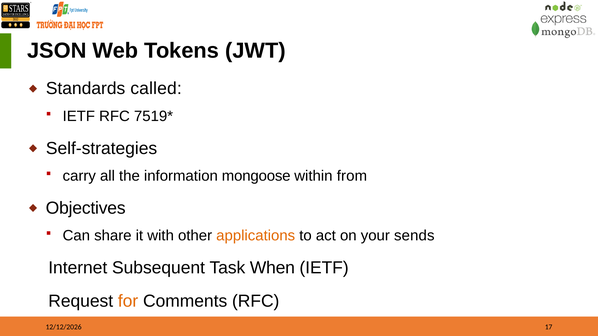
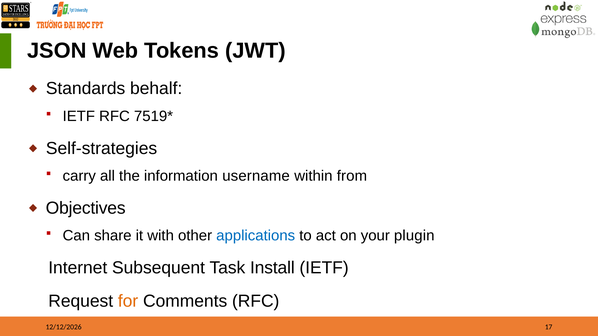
called: called -> behalf (156, 89)
mongoose: mongoose -> username (256, 176)
applications colour: orange -> blue (256, 236)
sends: sends -> plugin (414, 236)
When: When -> Install (272, 268)
